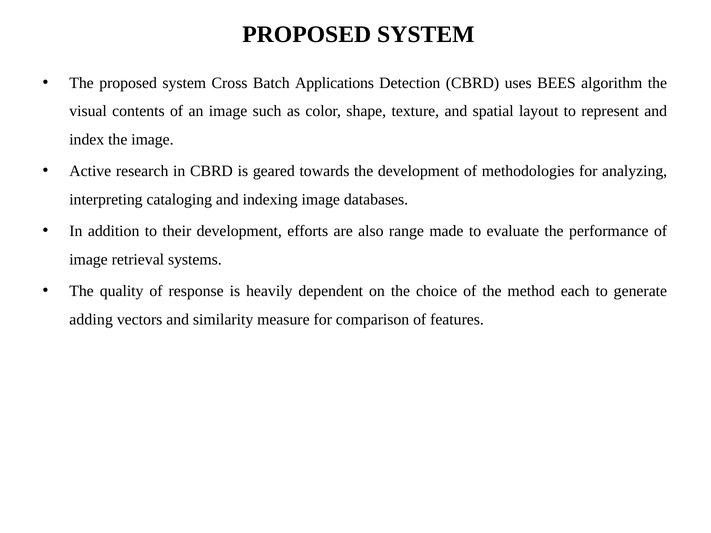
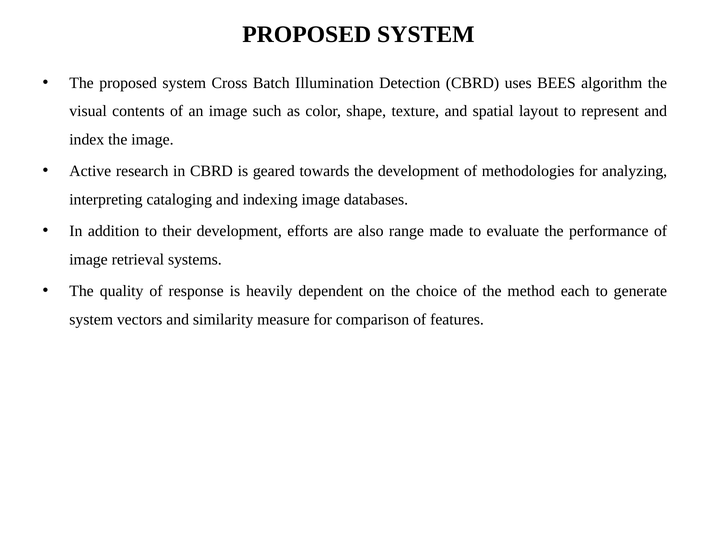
Applications: Applications -> Illumination (334, 83)
adding: adding -> system (91, 320)
